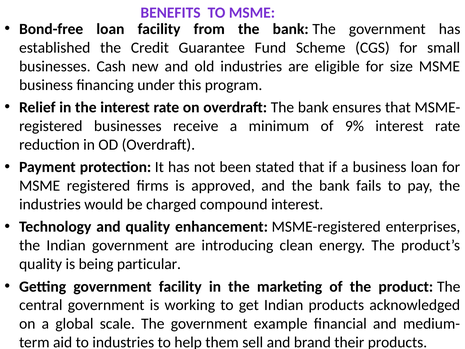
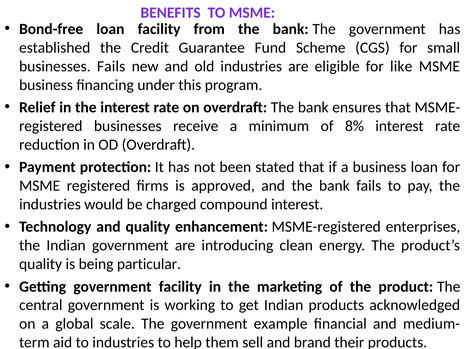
businesses Cash: Cash -> Fails (111, 66)
size: size -> like (401, 66)
9%: 9% -> 8% (354, 126)
